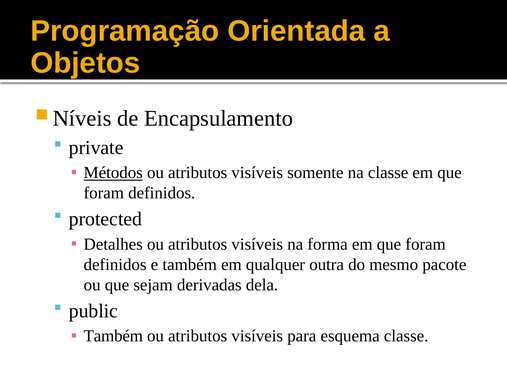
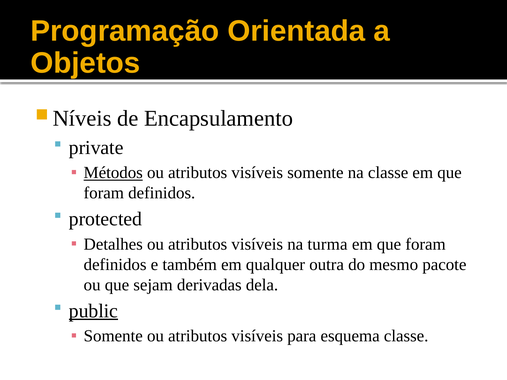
forma: forma -> turma (327, 244)
public underline: none -> present (94, 311)
Também: Também -> Somente (113, 336)
